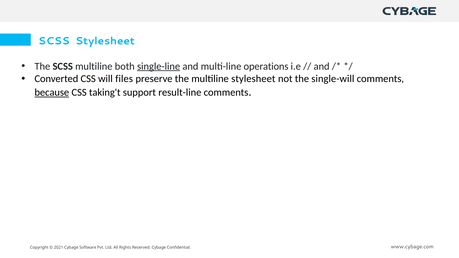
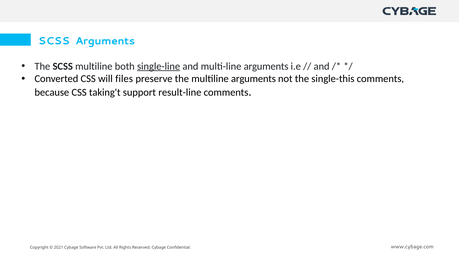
SCSS Stylesheet: Stylesheet -> Arguments (105, 41)
multi-line operations: operations -> arguments (266, 66)
multiline stylesheet: stylesheet -> arguments (253, 79)
single-will: single-will -> single-this (333, 79)
because underline: present -> none (52, 93)
